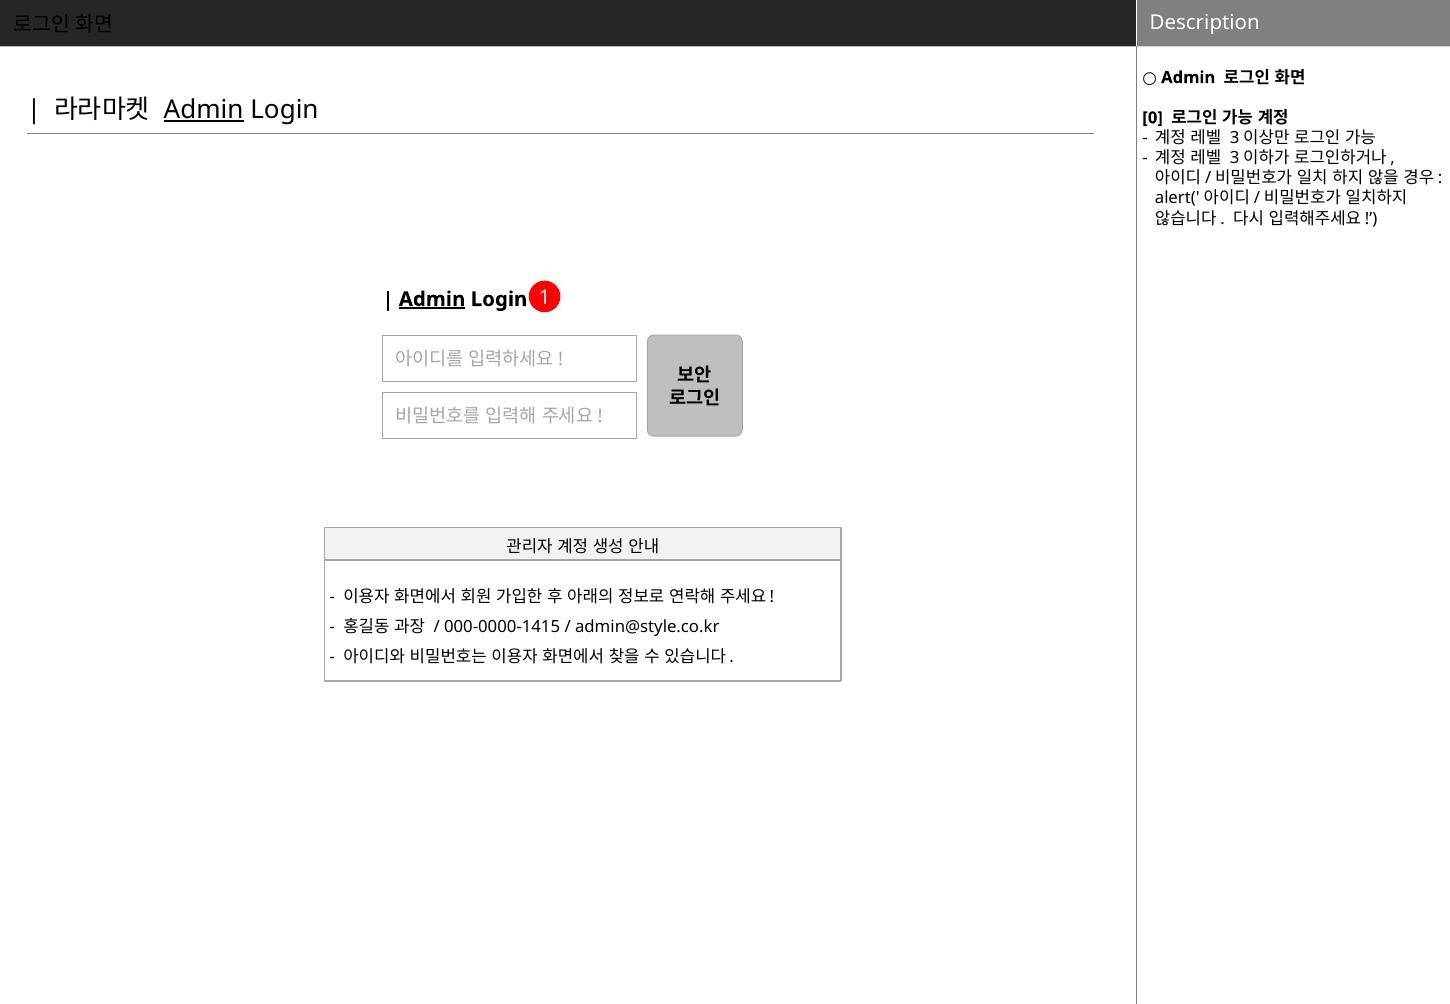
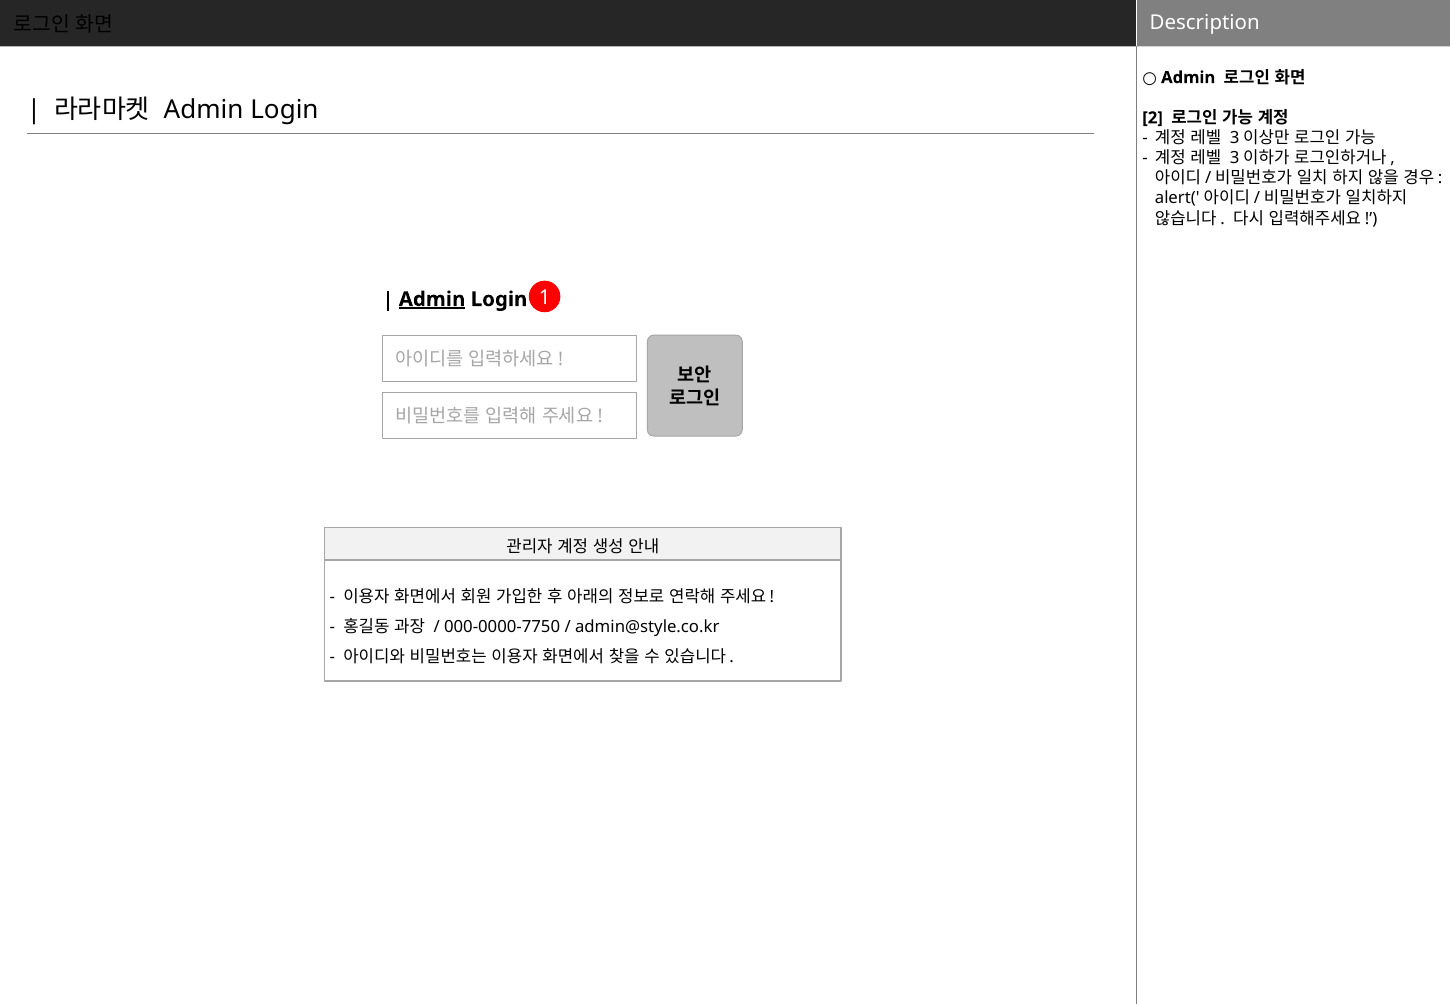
Admin underline: present -> none (204, 110)
0: 0 -> 2 (1153, 118)
000-0000-1415: 000-0000-1415 -> 000-0000-7750 (502, 627)
